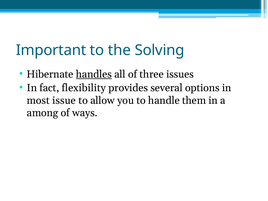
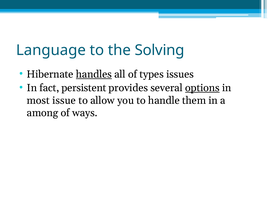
Important: Important -> Language (51, 50)
three: three -> types (152, 74)
flexibility: flexibility -> persistent (84, 88)
options underline: none -> present (202, 88)
